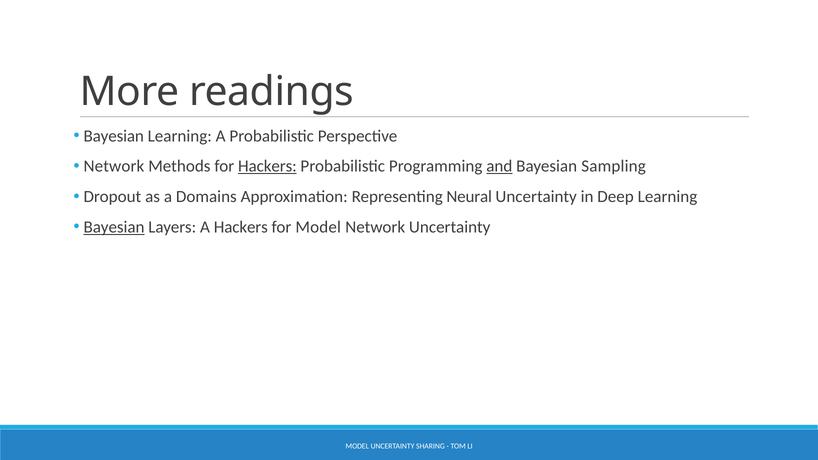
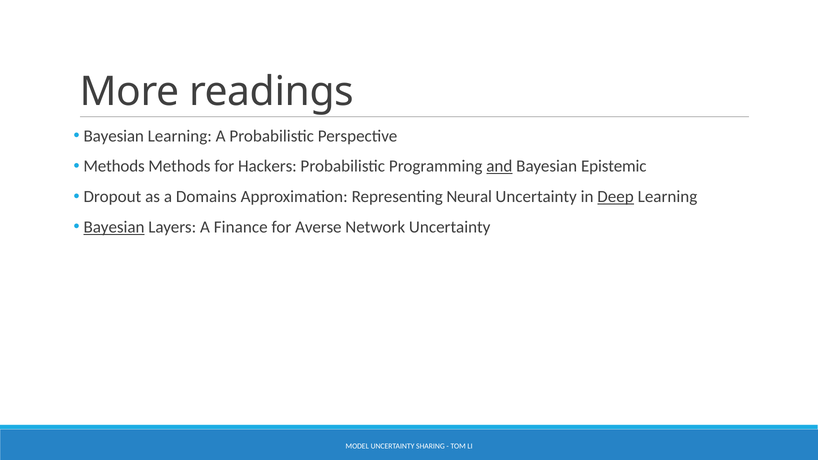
Network: Network -> Methods (114, 166)
Hackers underline: present -> none (267, 166)
Sampling: Sampling -> Epistemic (614, 166)
Deep underline: none -> present (616, 197)
A Hackers: Hackers -> Finance (241, 227)
for Model: Model -> Averse (318, 227)
